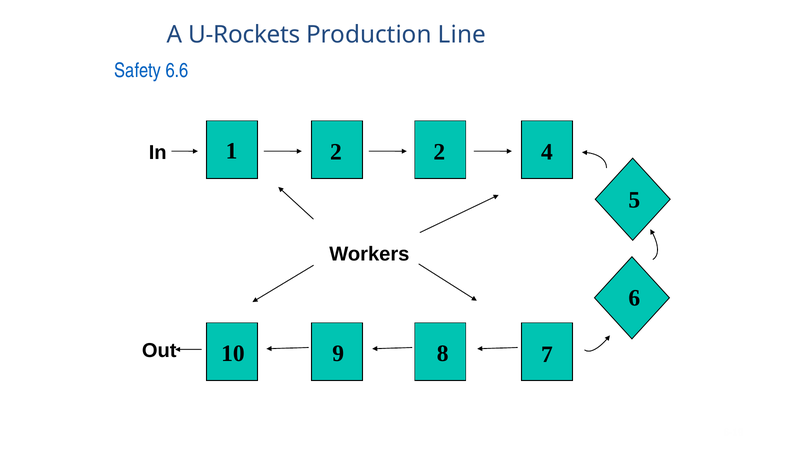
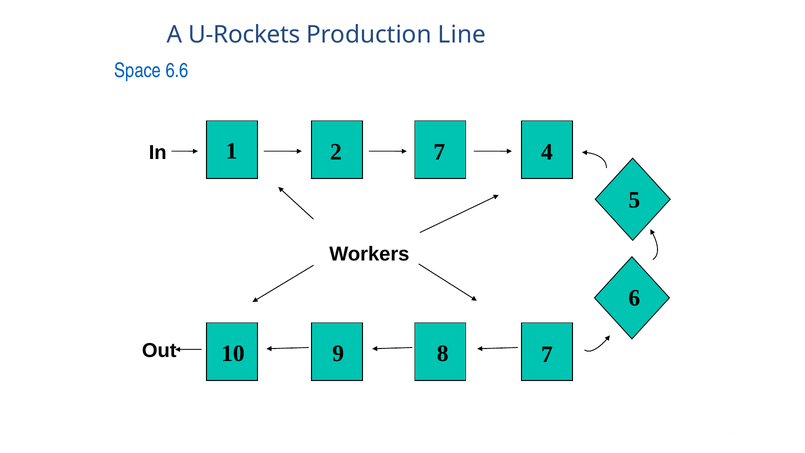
Safety: Safety -> Space (138, 71)
2 2: 2 -> 7 (439, 152)
